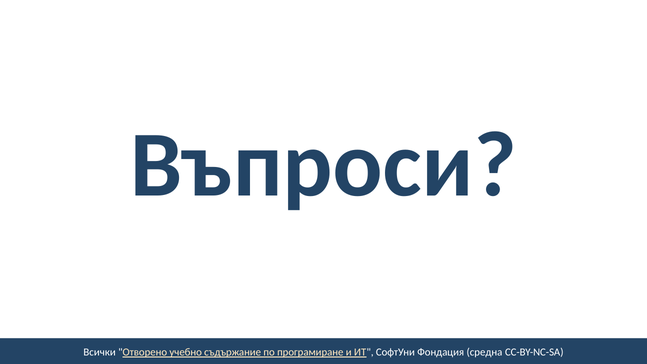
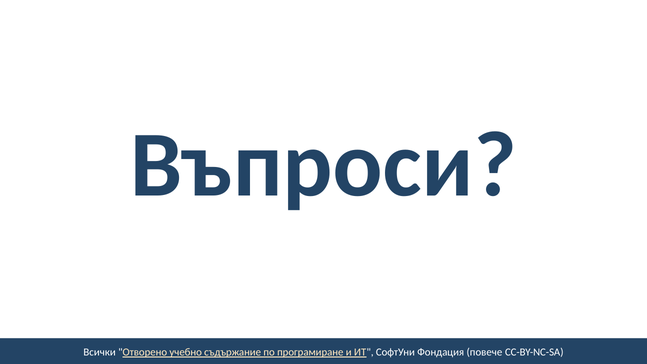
средна: средна -> повече (484, 352)
